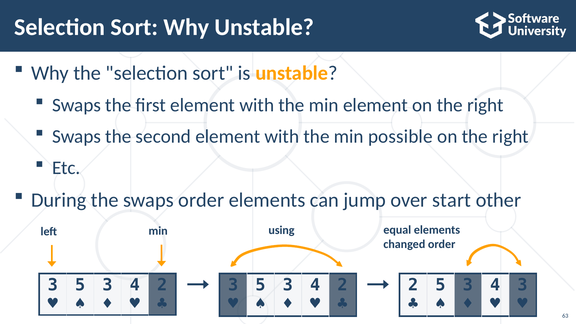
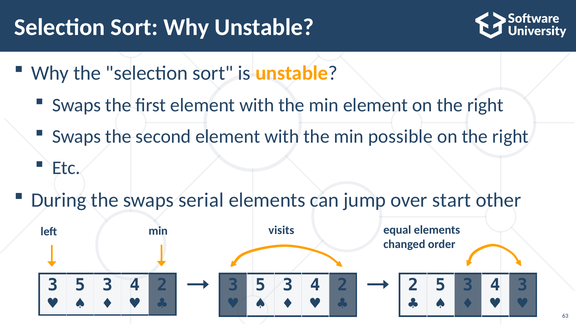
swaps order: order -> serial (201, 200)
using: using -> visits (281, 230)
